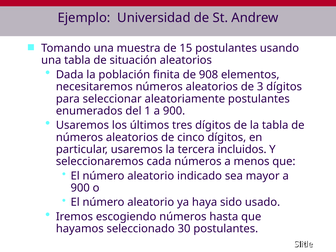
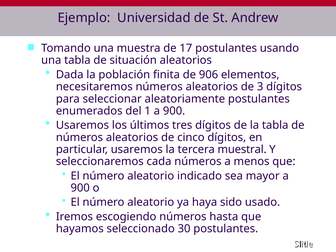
15: 15 -> 17 (186, 48)
908: 908 -> 906 (209, 75)
incluidos: incluidos -> muestral (242, 149)
